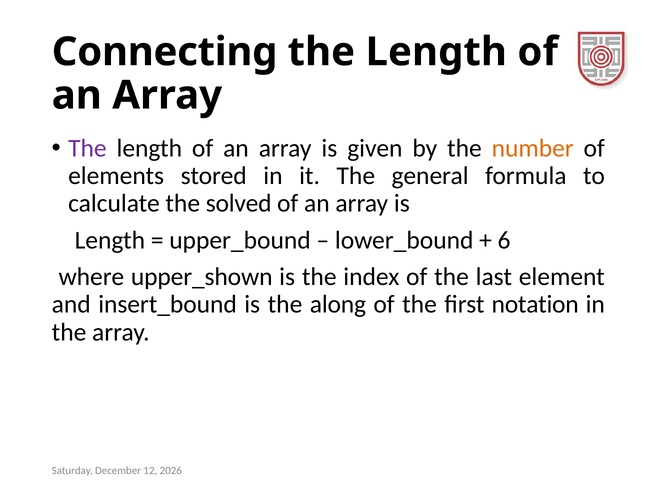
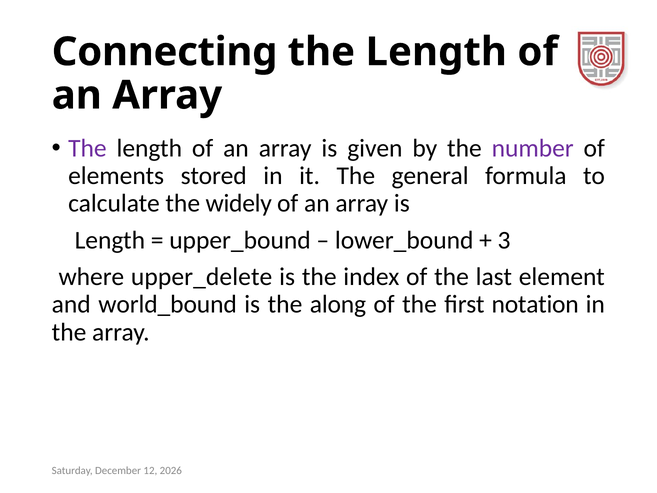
number colour: orange -> purple (533, 148)
solved: solved -> widely (239, 203)
6: 6 -> 3 (504, 240)
upper_shown: upper_shown -> upper_delete (202, 277)
insert_bound: insert_bound -> world_bound (168, 304)
